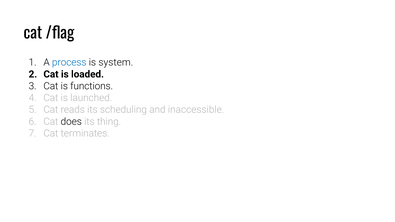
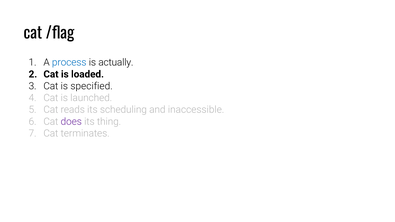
system: system -> actually (116, 62)
functions: functions -> specified (92, 86)
does colour: black -> purple (71, 122)
